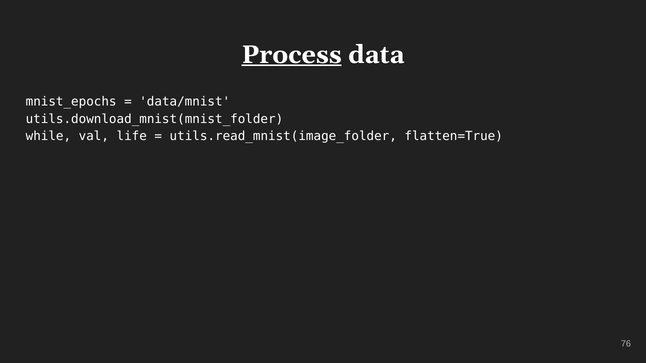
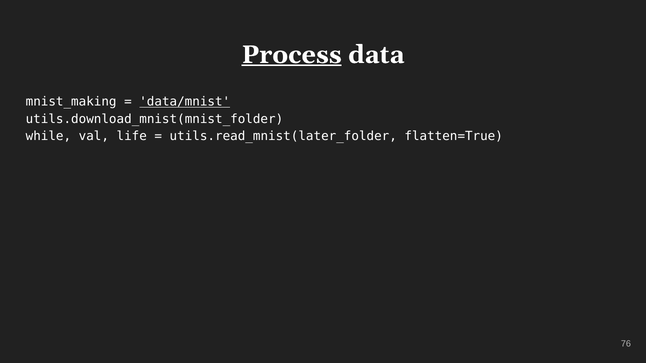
mnist_epochs: mnist_epochs -> mnist_making (71, 102)
data/mnist underline: none -> present (185, 102)
utils.read_mnist(image_folder: utils.read_mnist(image_folder -> utils.read_mnist(later_folder (283, 136)
